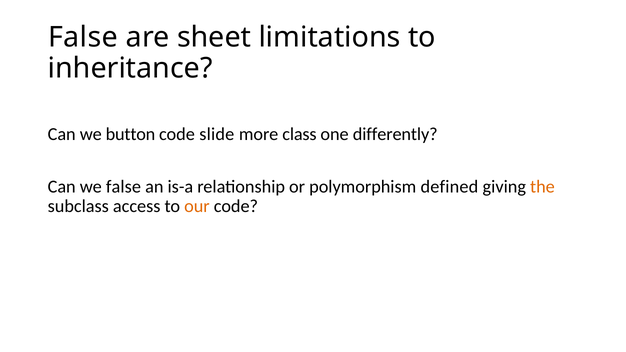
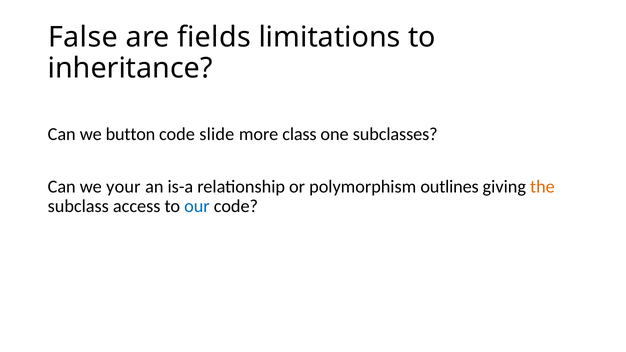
sheet: sheet -> fields (214, 37)
differently: differently -> subclasses (395, 134)
we false: false -> your (123, 187)
defined: defined -> outlines (450, 187)
our colour: orange -> blue (197, 207)
